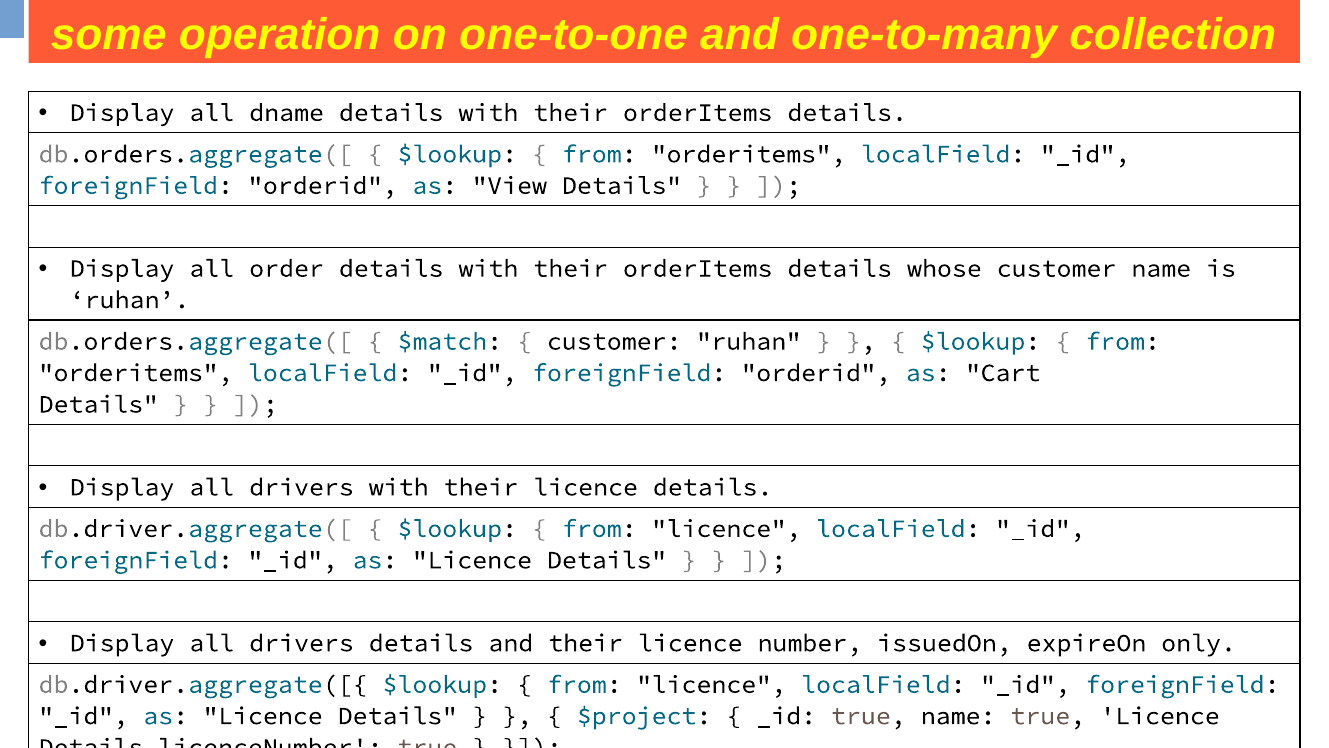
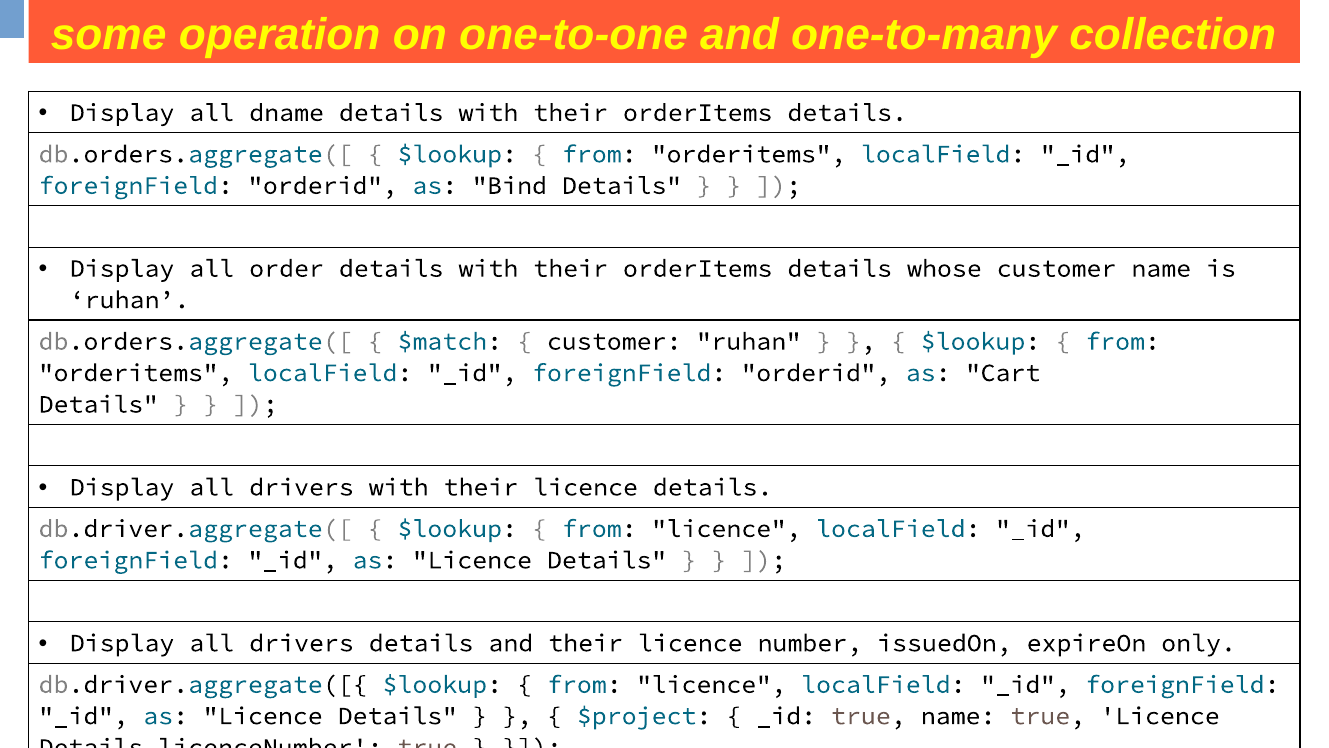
View: View -> Bind (510, 185)
